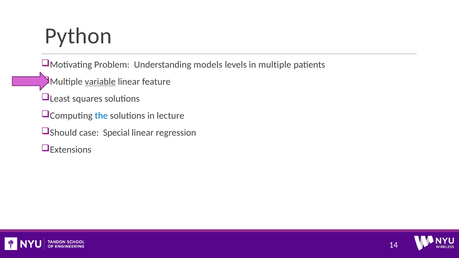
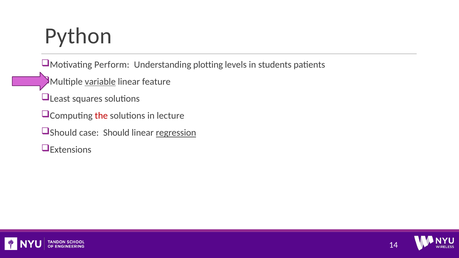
Problem: Problem -> Perform (112, 65)
models: models -> plotting (208, 65)
in multiple: multiple -> students (275, 65)
the colour: blue -> red (101, 116)
case Special: Special -> Should (116, 133)
regression underline: none -> present (176, 133)
